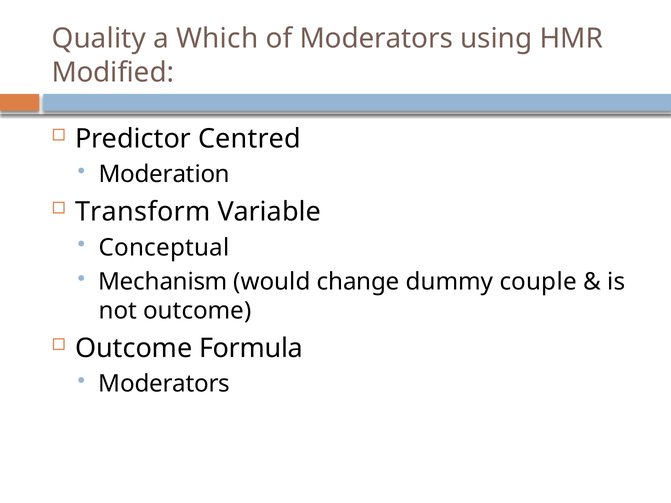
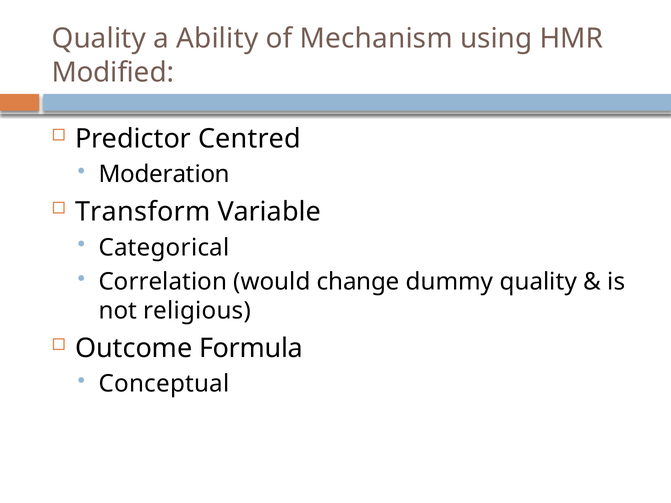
Which: Which -> Ability (217, 39)
of Moderators: Moderators -> Mechanism (376, 39)
Conceptual: Conceptual -> Categorical (164, 248)
Mechanism: Mechanism -> Correlation (163, 282)
dummy couple: couple -> quality (538, 282)
not outcome: outcome -> religious (197, 311)
Moderators: Moderators -> Conceptual (164, 384)
